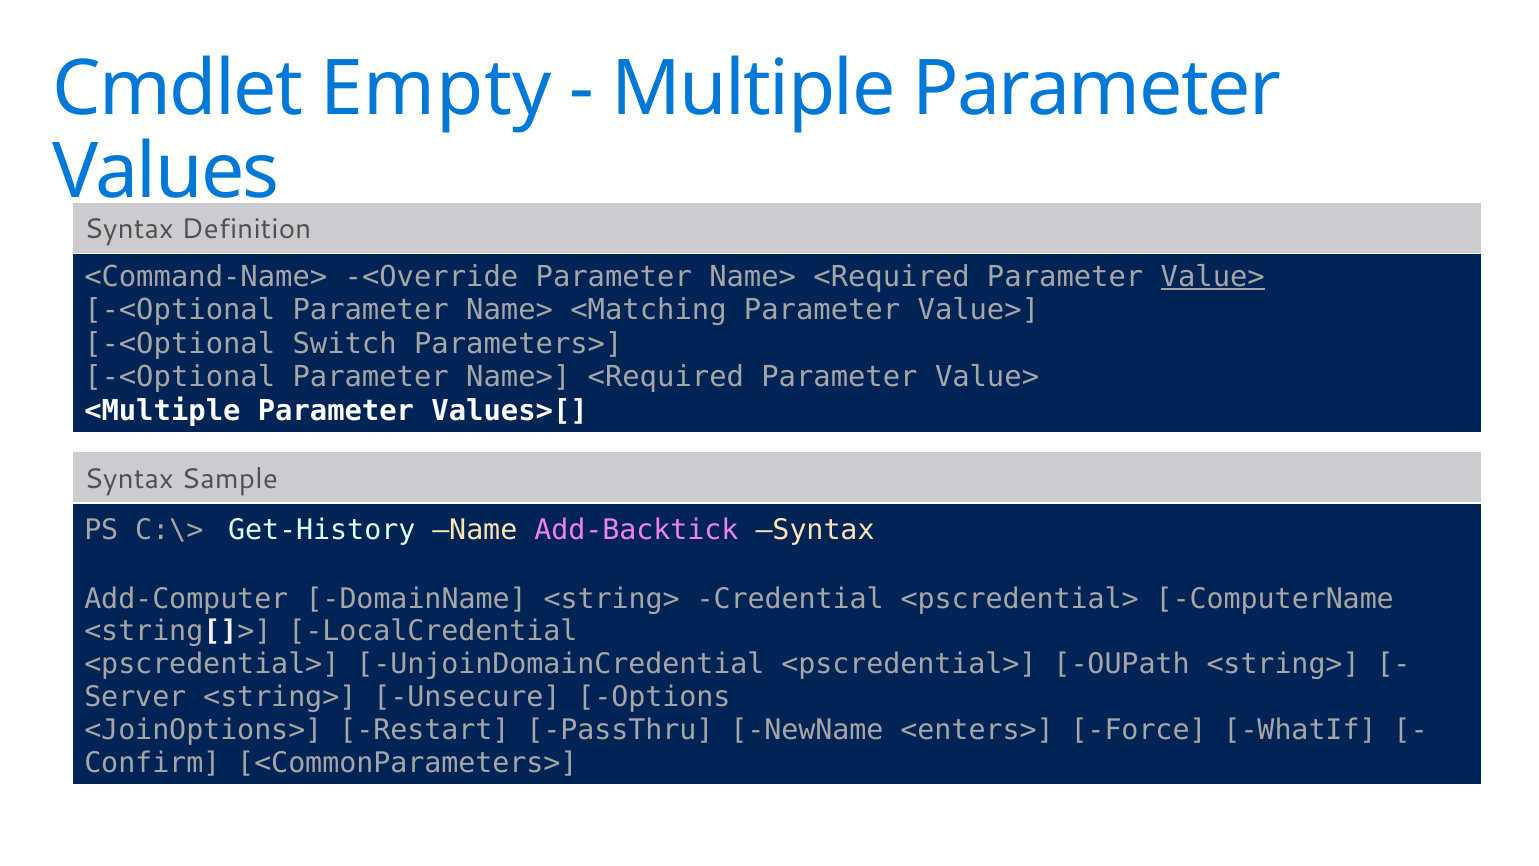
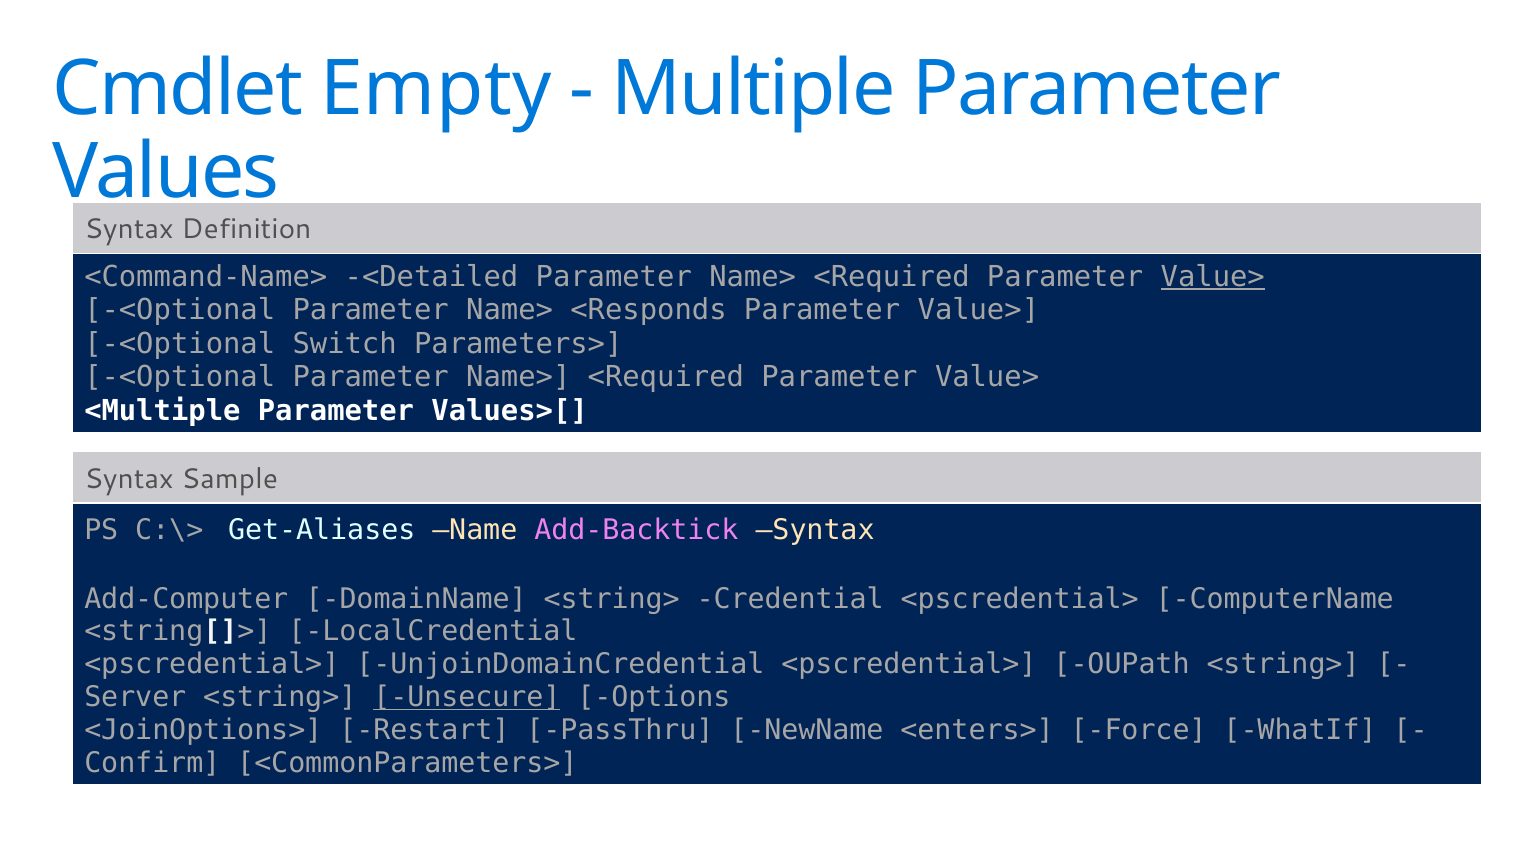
-<Override: -<Override -> -<Detailed (431, 277)
<Matching: <Matching -> <Responds (649, 310)
Get-History: Get-History -> Get-Aliases (322, 530)
Unsecure underline: none -> present (467, 697)
